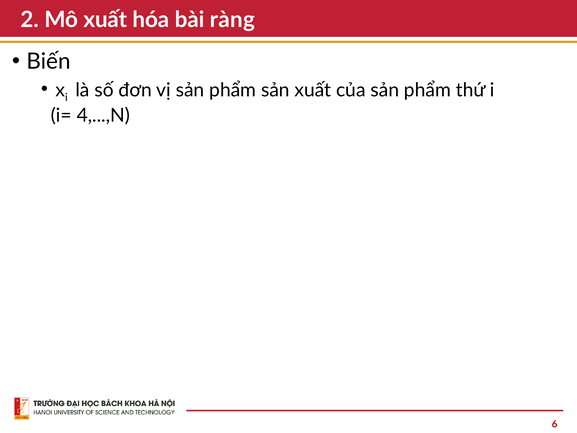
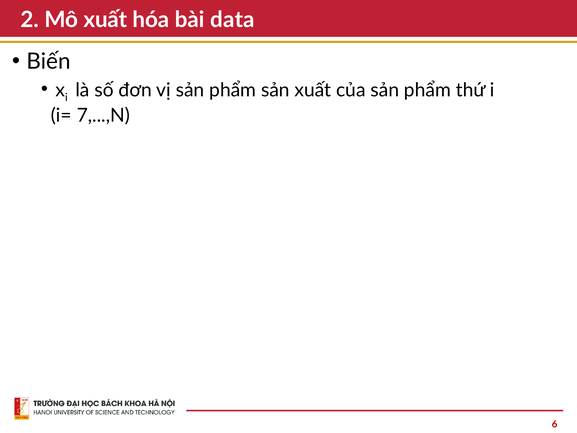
ràng: ràng -> data (232, 20)
4,...,N: 4,...,N -> 7,...,N (103, 115)
